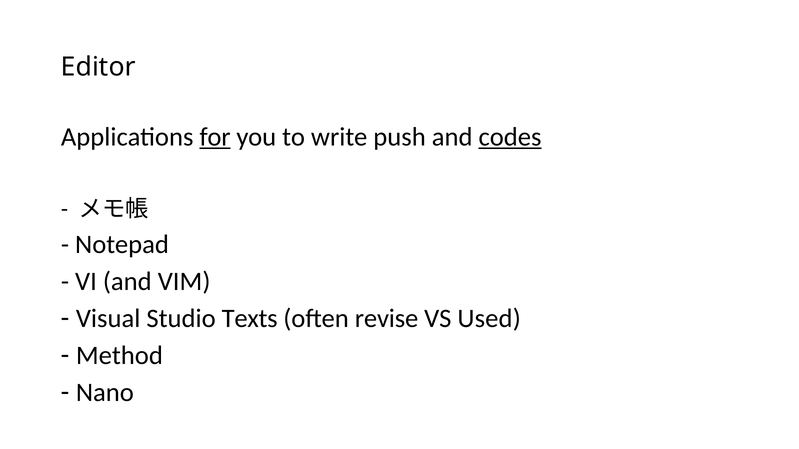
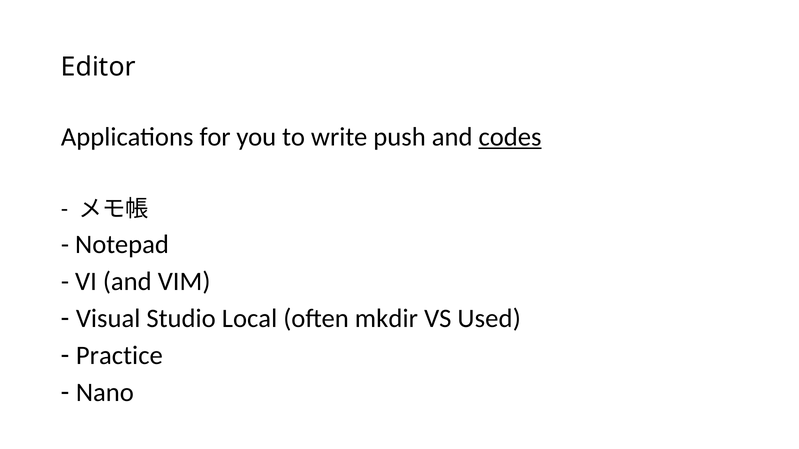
for underline: present -> none (215, 137)
Texts: Texts -> Local (250, 319)
revise: revise -> mkdir (386, 319)
Method: Method -> Practice (119, 356)
